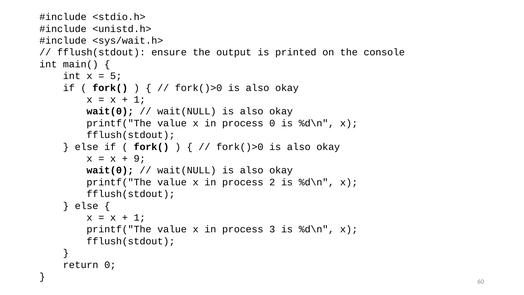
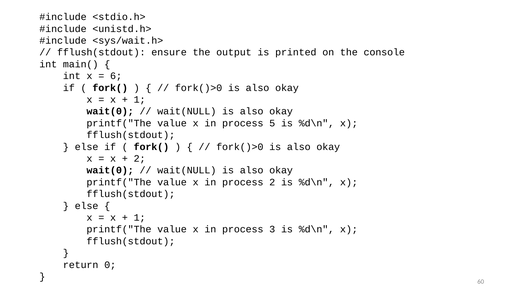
5: 5 -> 6 (116, 76)
process 0: 0 -> 5 (272, 123)
9: 9 -> 2 (140, 158)
